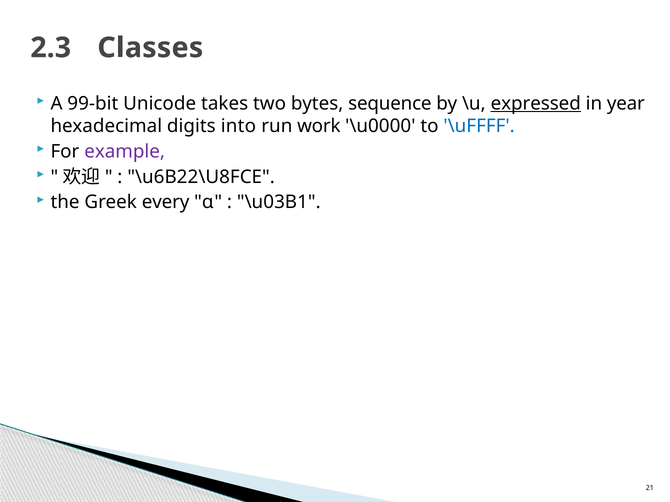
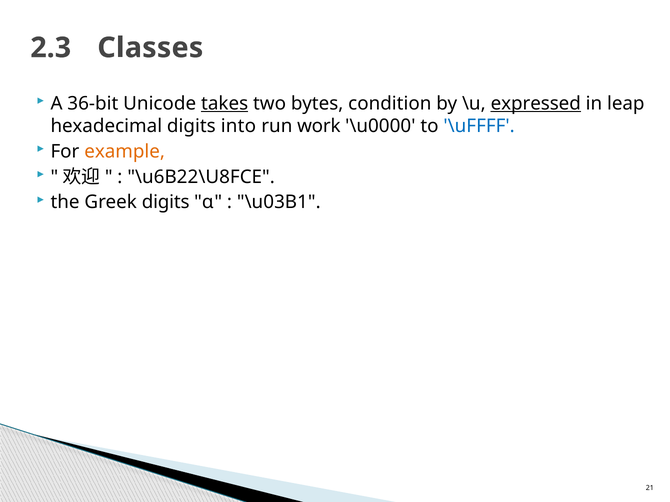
99-bit: 99-bit -> 36-bit (93, 104)
takes underline: none -> present (225, 104)
sequence: sequence -> condition (390, 104)
year: year -> leap (626, 104)
example colour: purple -> orange (125, 152)
Greek every: every -> digits (166, 202)
